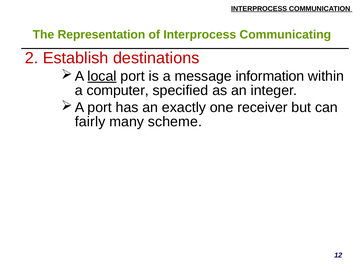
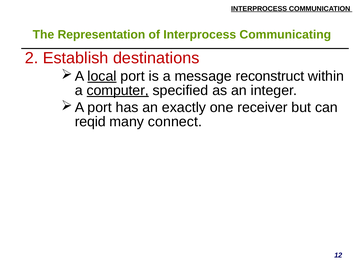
information: information -> reconstruct (270, 76)
computer underline: none -> present (118, 90)
fairly: fairly -> reqid (90, 122)
scheme: scheme -> connect (175, 122)
